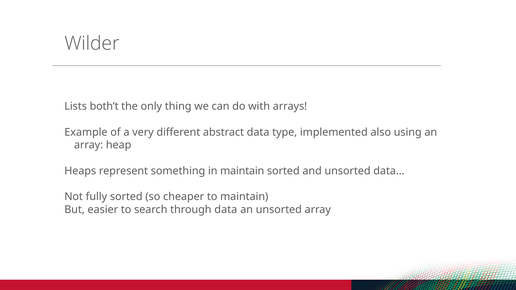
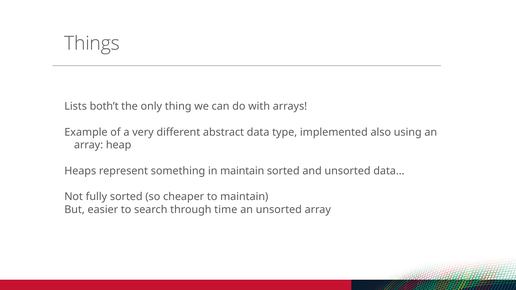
Wilder: Wilder -> Things (92, 44)
through data: data -> time (226, 210)
